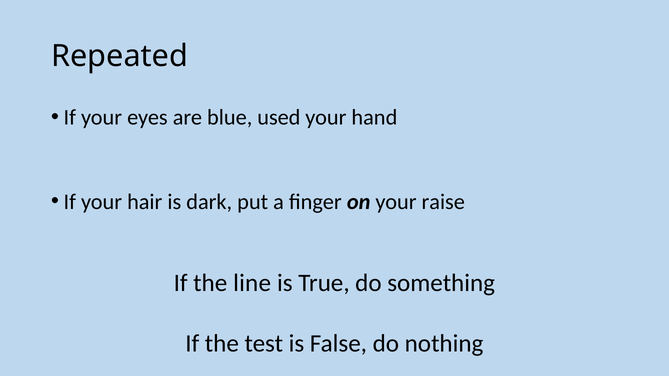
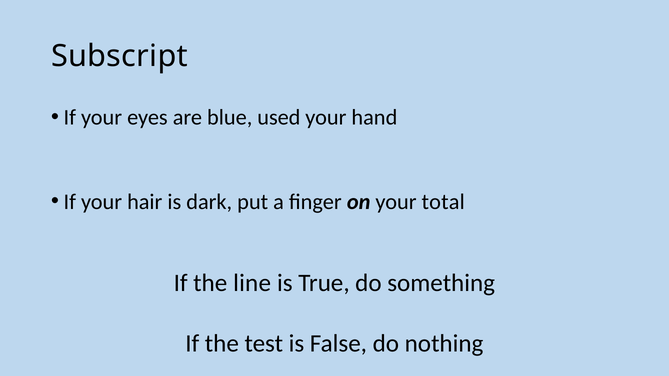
Repeated: Repeated -> Subscript (119, 56)
raise: raise -> total (443, 202)
